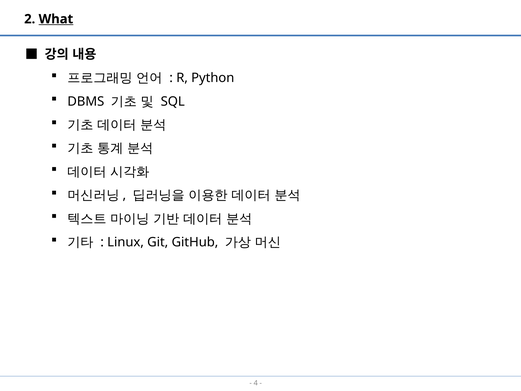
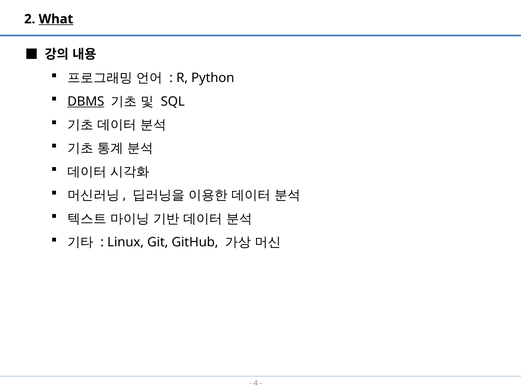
DBMS underline: none -> present (86, 101)
